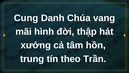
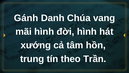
Cung: Cung -> Gánh (26, 18)
đời thập: thập -> hình (87, 31)
